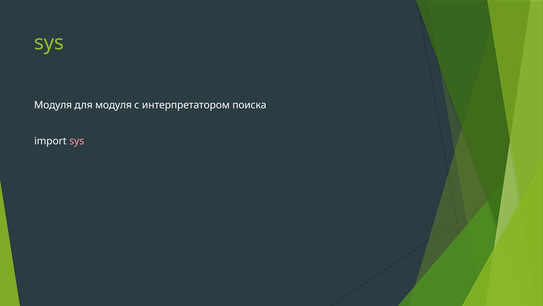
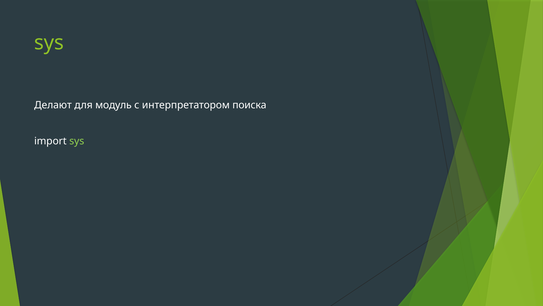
Модуля: Модуля -> Делают (53, 105)
для модуля: модуля -> модуль (113, 105)
sys colour: pink -> light green (77, 141)
